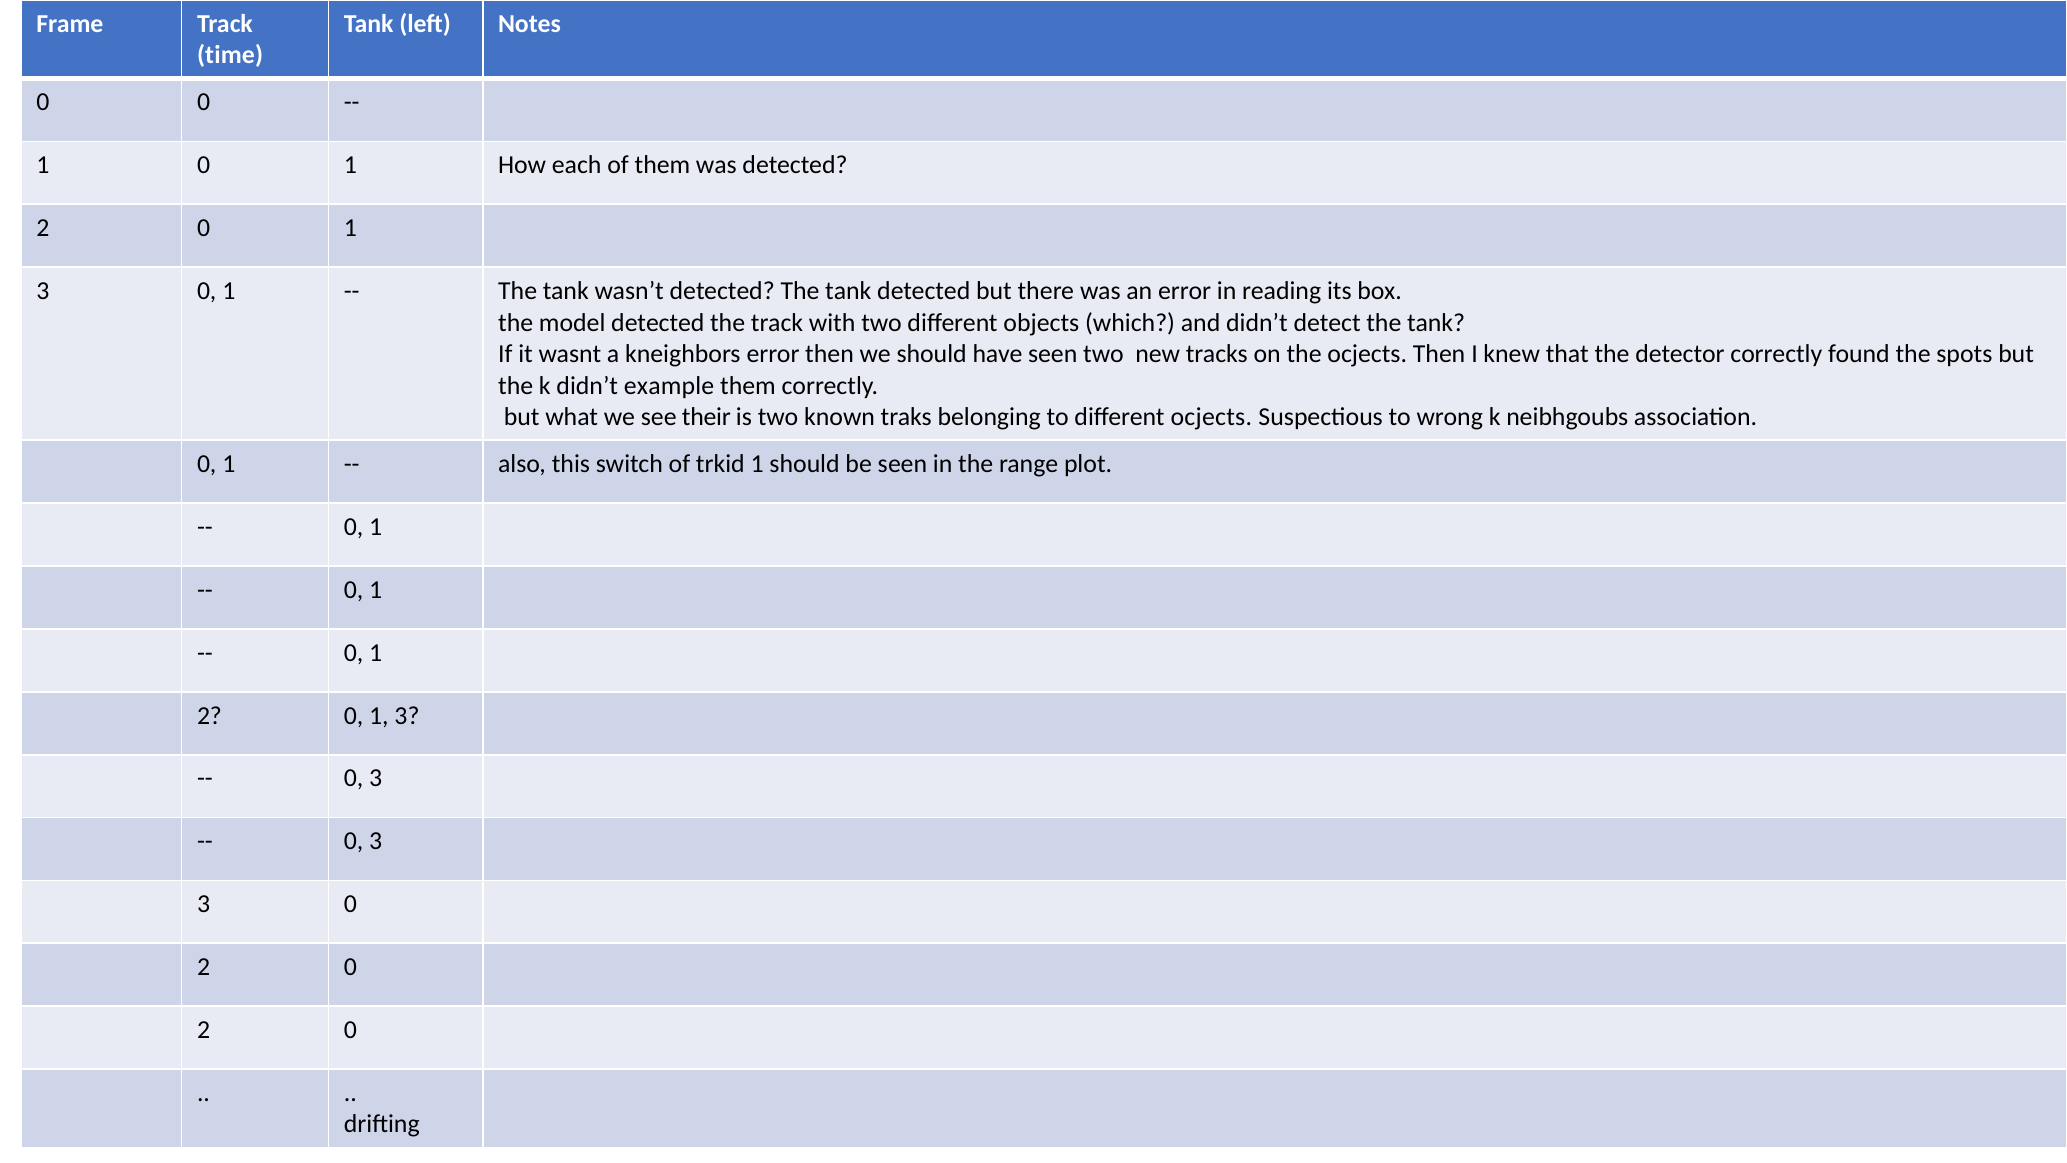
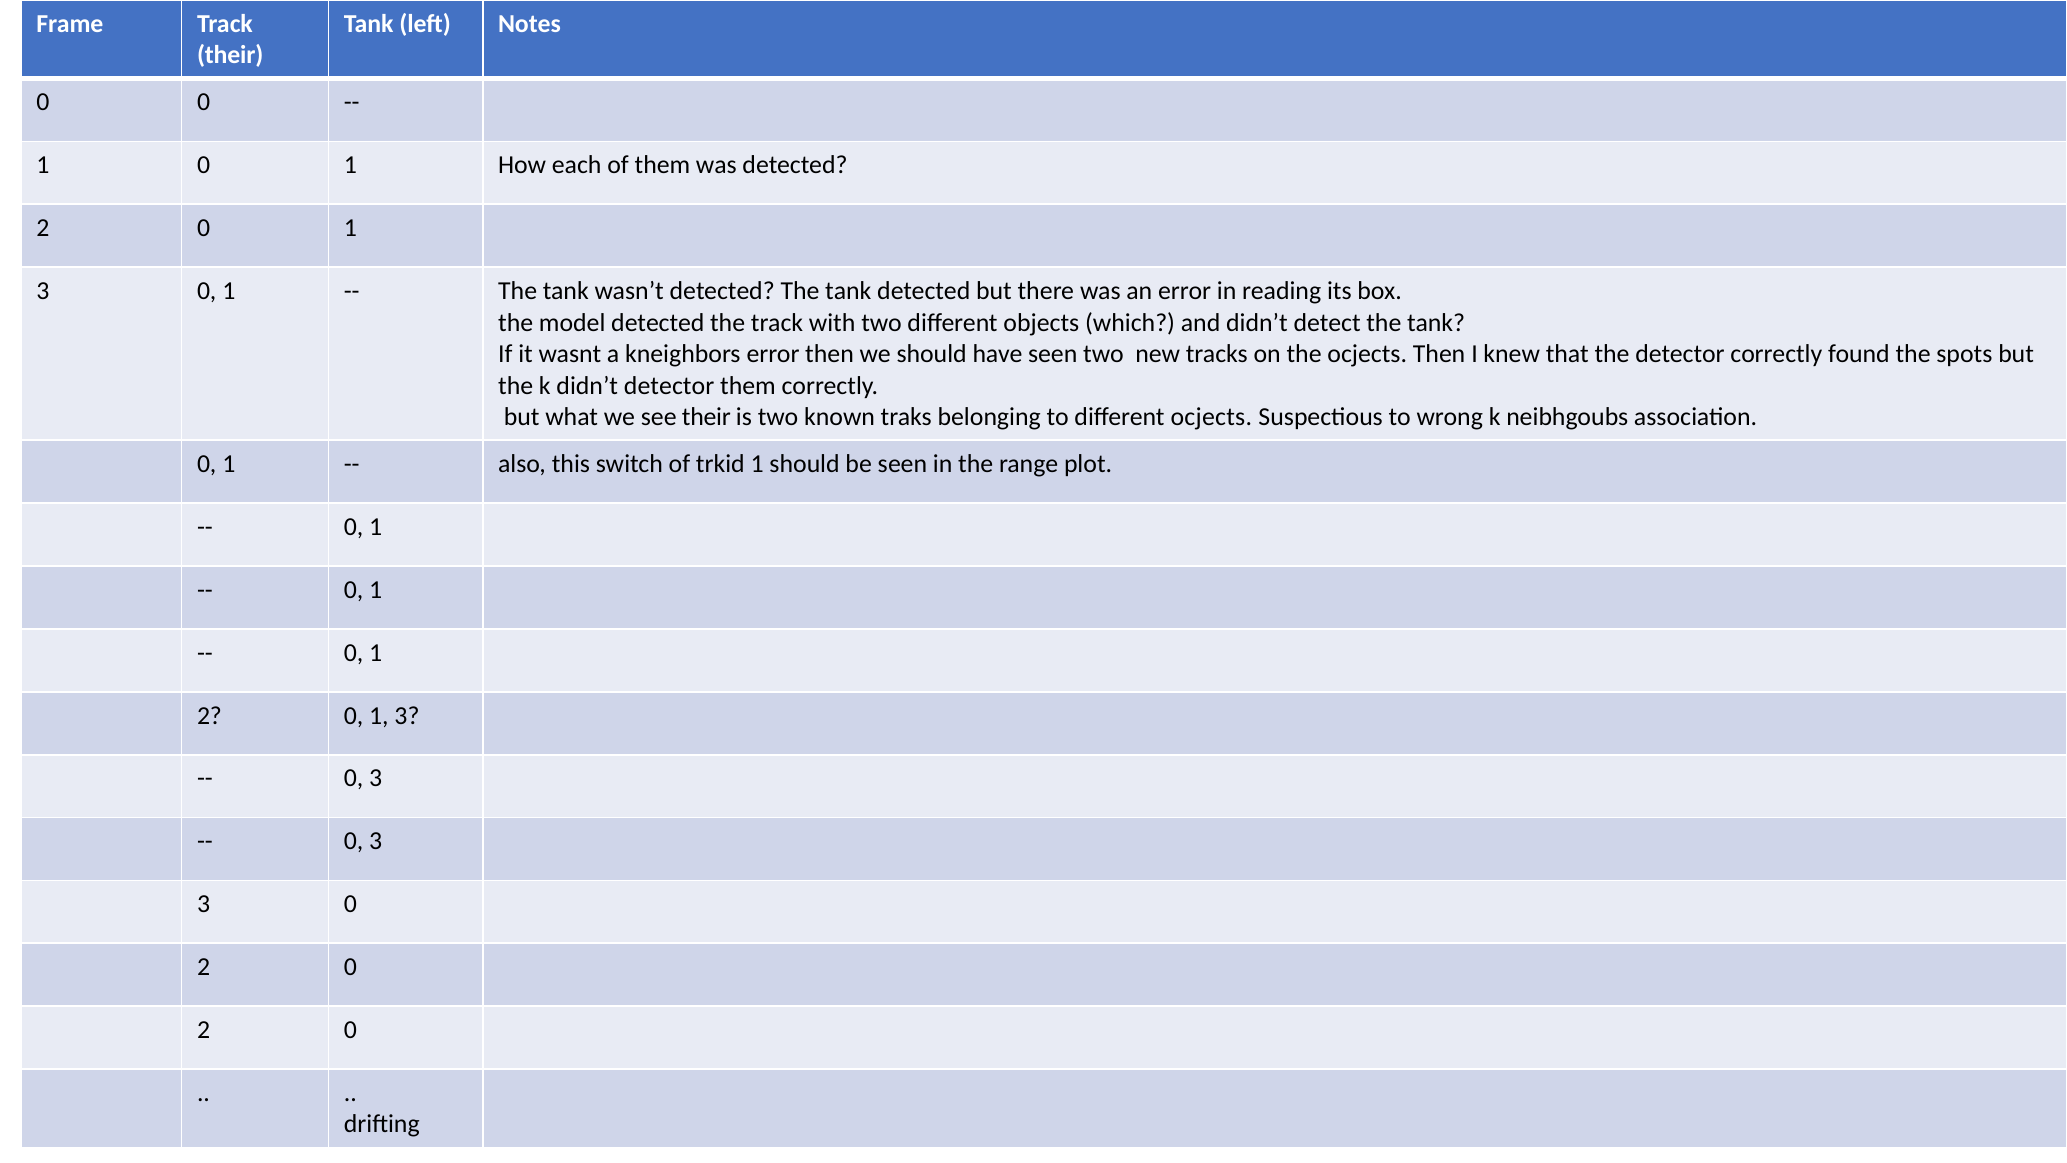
time: time -> their (230, 55)
didn’t example: example -> detector (669, 385)
